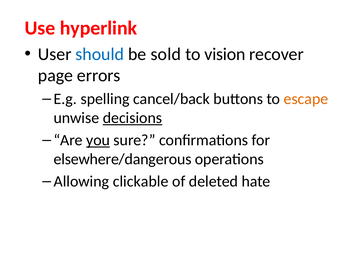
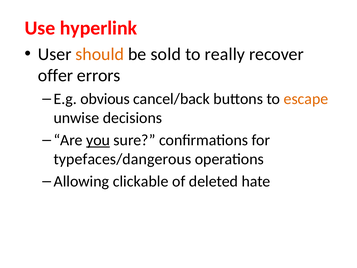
should colour: blue -> orange (100, 54)
vision: vision -> really (225, 54)
page: page -> offer (56, 75)
spelling: spelling -> obvious (105, 99)
decisions underline: present -> none (132, 118)
elsewhere/dangerous: elsewhere/dangerous -> typefaces/dangerous (122, 159)
